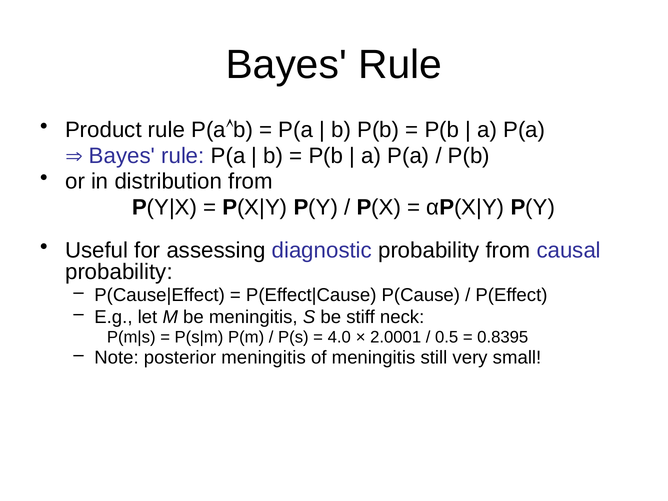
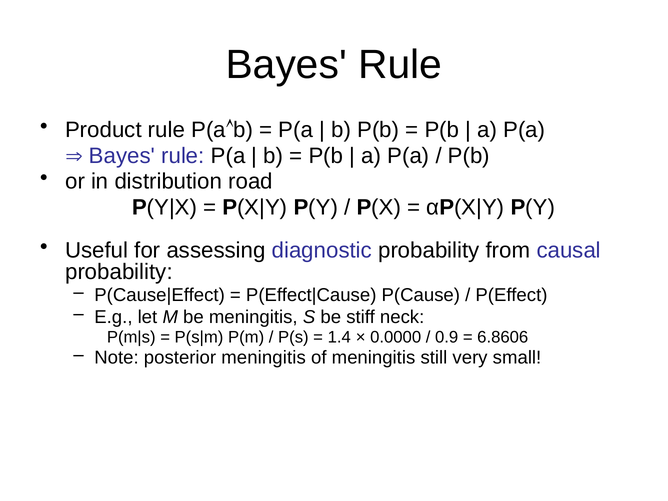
distribution from: from -> road (251, 182)
4.0: 4.0 -> 1.4 (339, 337)
2.0001: 2.0001 -> 0.0000 (396, 337)
0.5: 0.5 -> 0.9 (447, 337)
0.8395: 0.8395 -> 6.8606 (503, 337)
